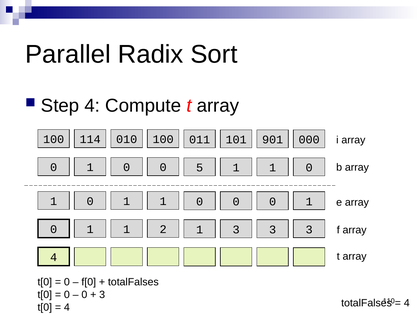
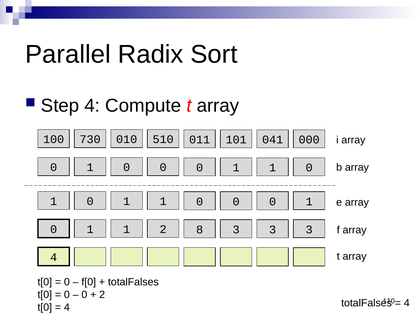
114: 114 -> 730 (90, 139)
010 100: 100 -> 510 (163, 139)
901: 901 -> 041 (273, 140)
5: 5 -> 0 (200, 168)
2 1: 1 -> 8 (200, 230)
3: 3 -> 2 (102, 295)
